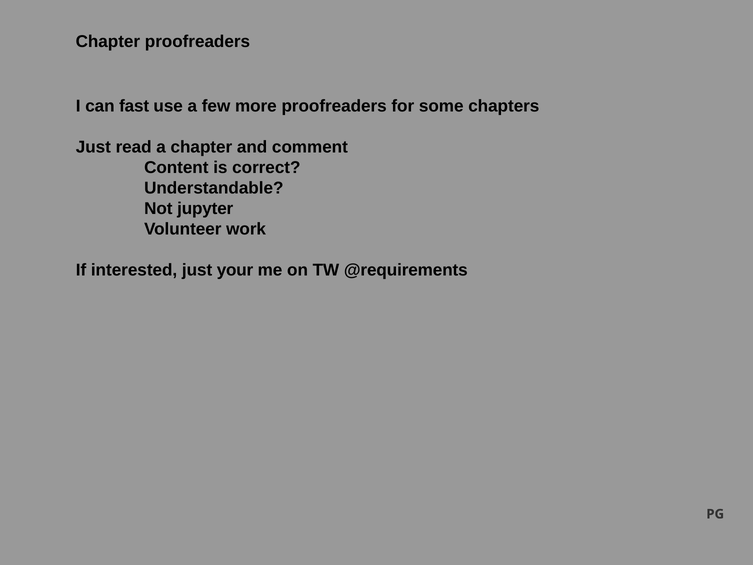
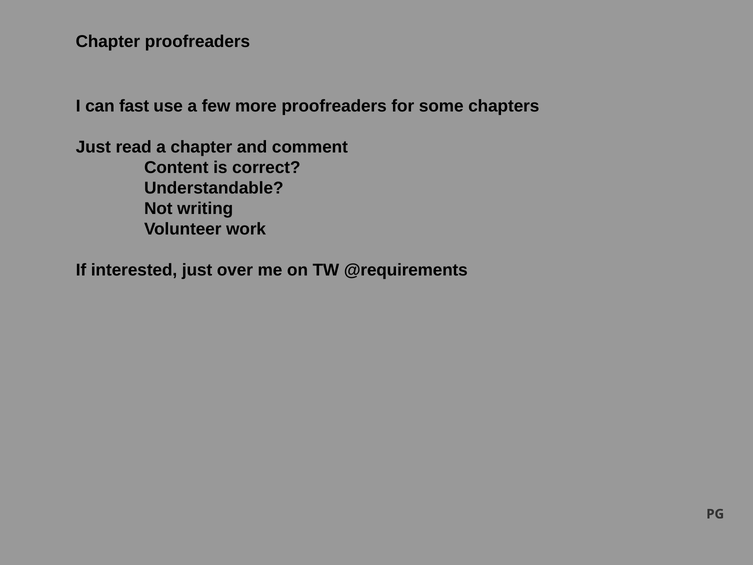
jupyter: jupyter -> writing (205, 209)
your: your -> over (235, 270)
